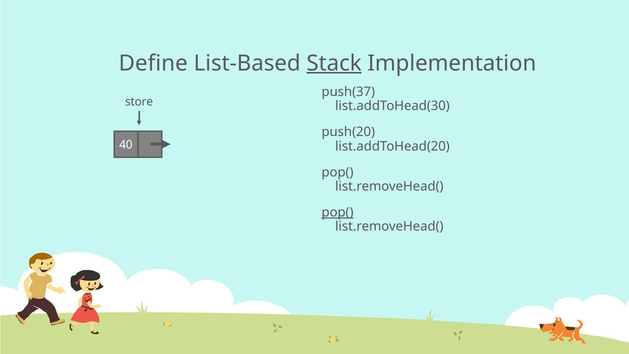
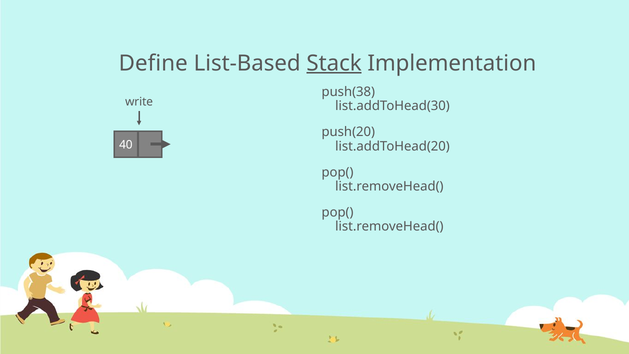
push(37: push(37 -> push(38 (348, 92)
store: store -> write (139, 102)
pop( underline: present -> none (338, 212)
